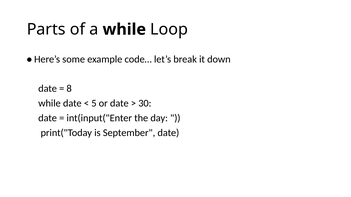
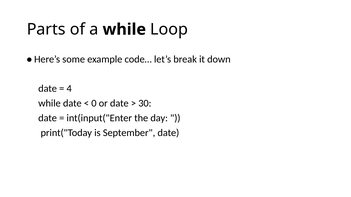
8: 8 -> 4 (69, 89)
5: 5 -> 0 (94, 103)
